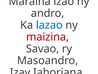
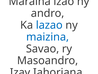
maizina colour: red -> blue (48, 37)
